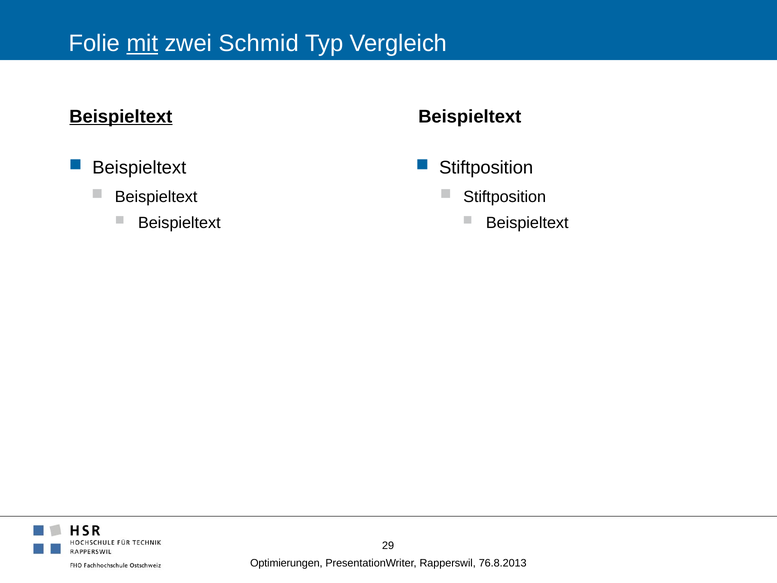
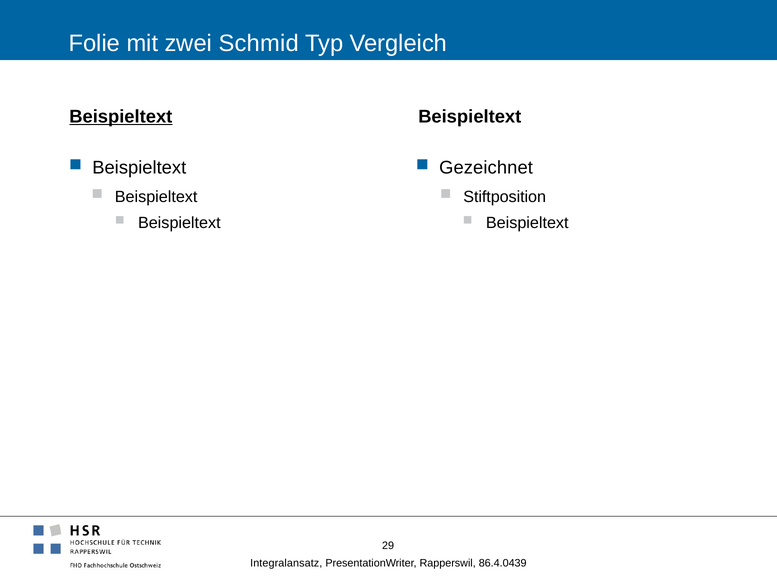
mit underline: present -> none (142, 43)
Stiftposition: Stiftposition -> Gezeichnet (486, 168)
Optimierungen: Optimierungen -> Integralansatz (286, 563)
76.8.2013: 76.8.2013 -> 86.4.0439 (503, 563)
